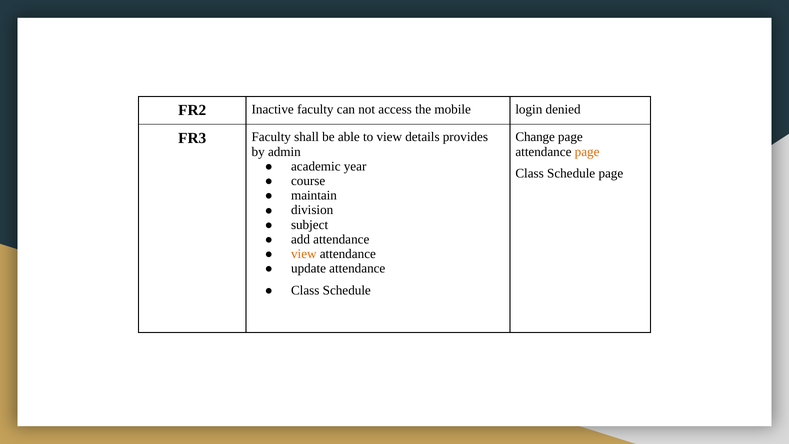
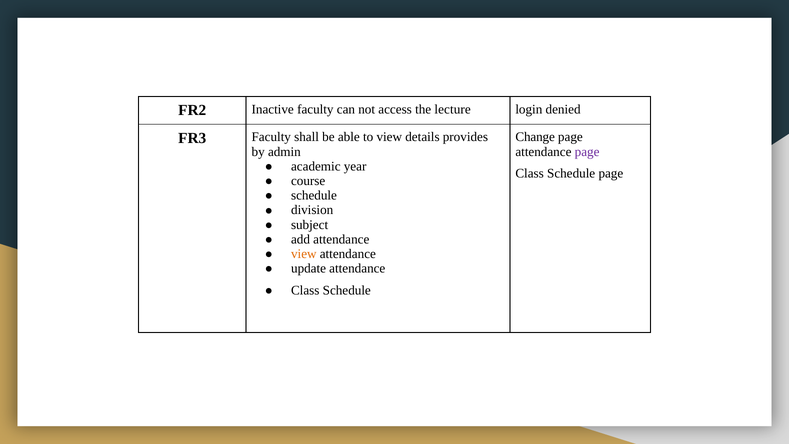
mobile: mobile -> lecture (453, 109)
page colour: orange -> purple (587, 152)
maintain: maintain -> schedule (314, 195)
